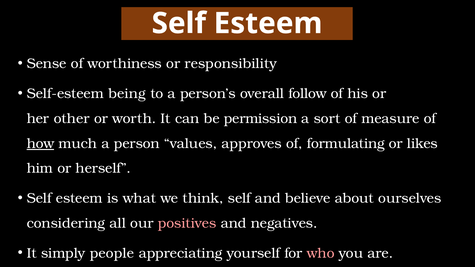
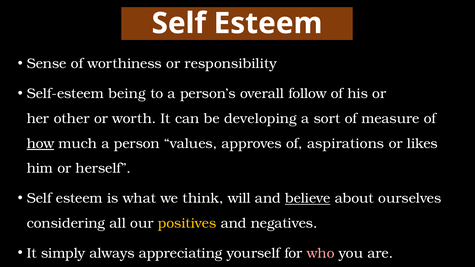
permission: permission -> developing (260, 119)
formulating: formulating -> aspirations (346, 144)
think self: self -> will (239, 198)
believe underline: none -> present (308, 198)
positives colour: pink -> yellow (187, 223)
people: people -> always (112, 253)
